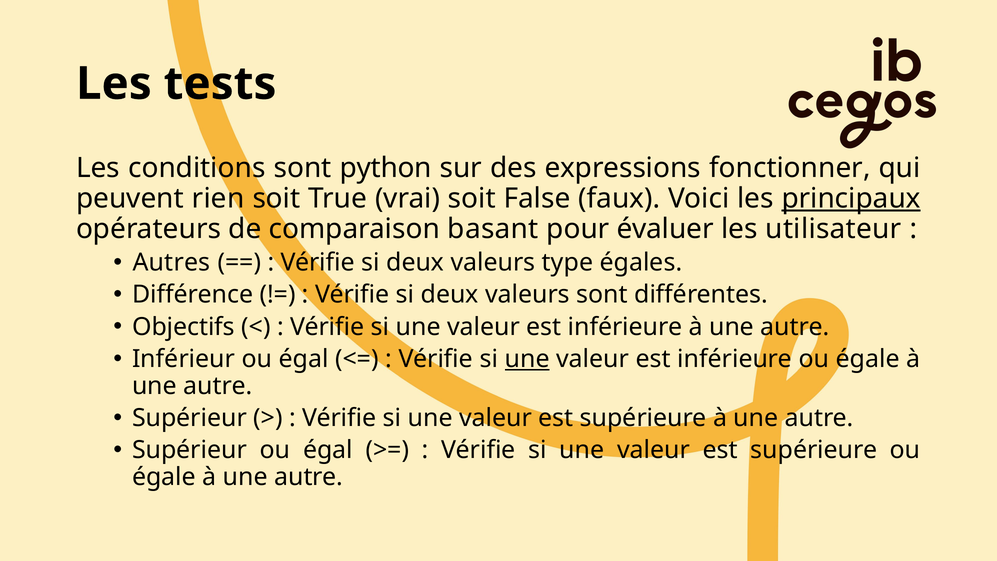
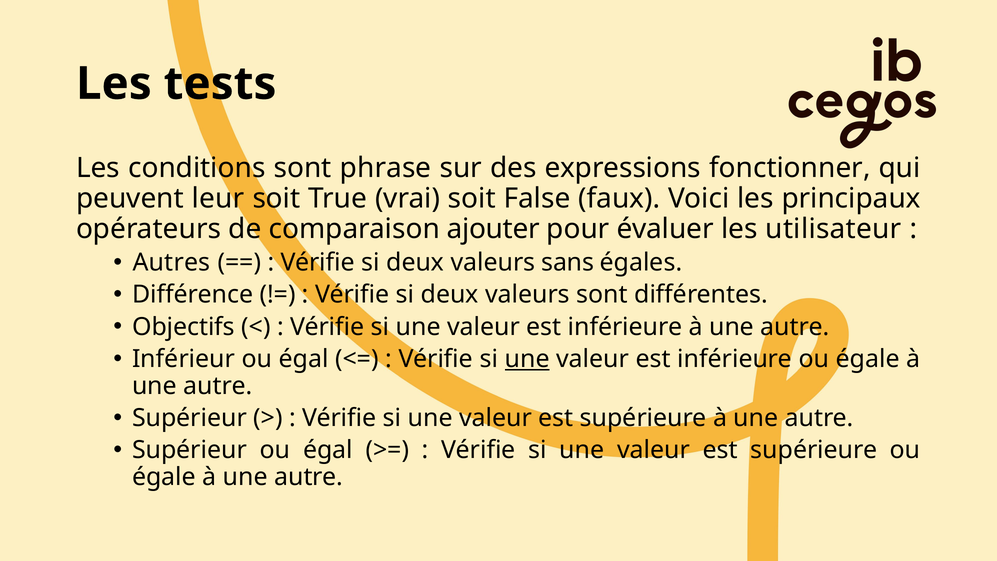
python: python -> phrase (386, 168)
rien: rien -> leur (218, 198)
principaux underline: present -> none (851, 198)
basant: basant -> ajouter (493, 229)
type: type -> sans (568, 262)
